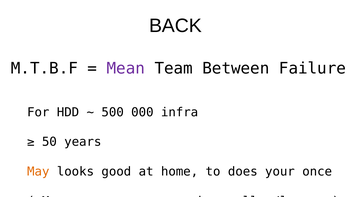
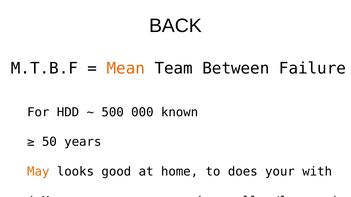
Mean colour: purple -> orange (126, 69)
infra: infra -> known (180, 112)
once: once -> with (317, 172)
